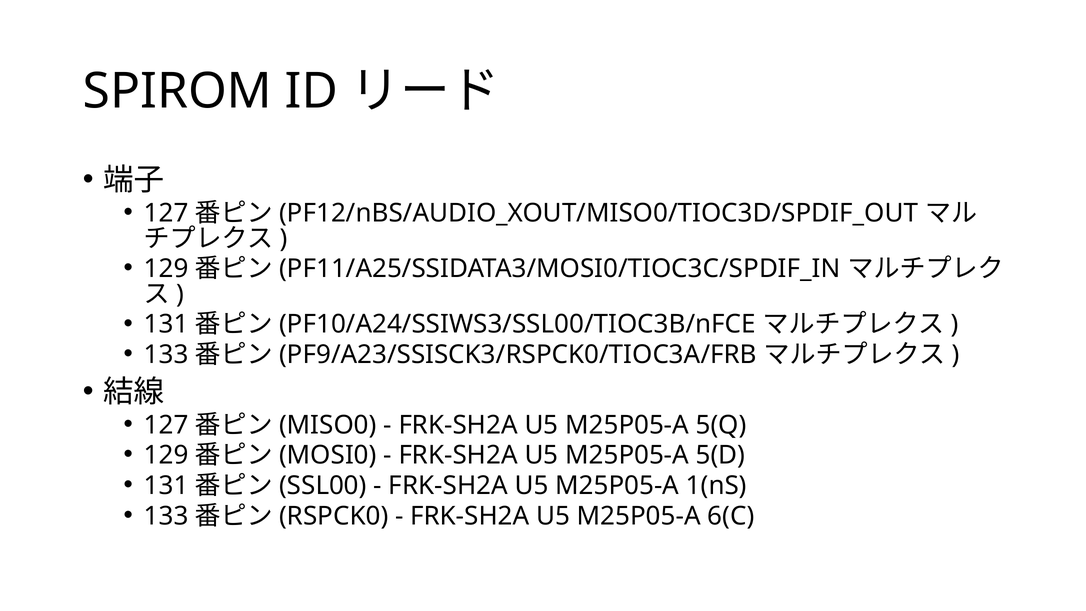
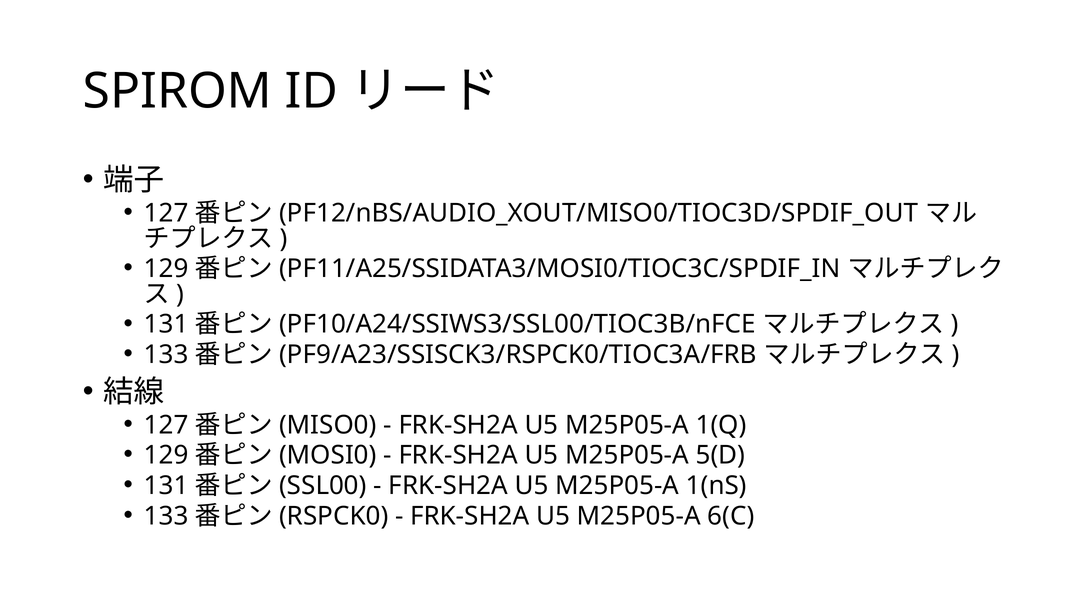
5(Q: 5(Q -> 1(Q (721, 425)
